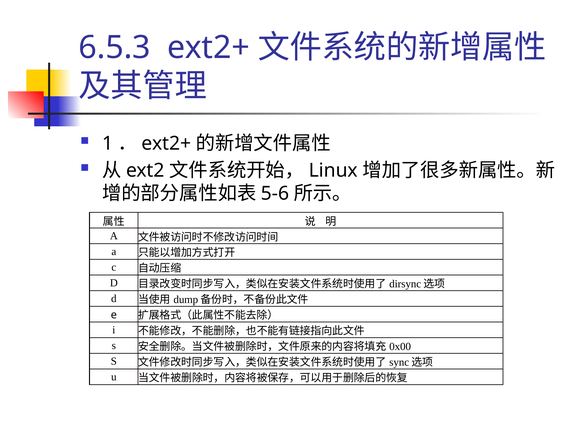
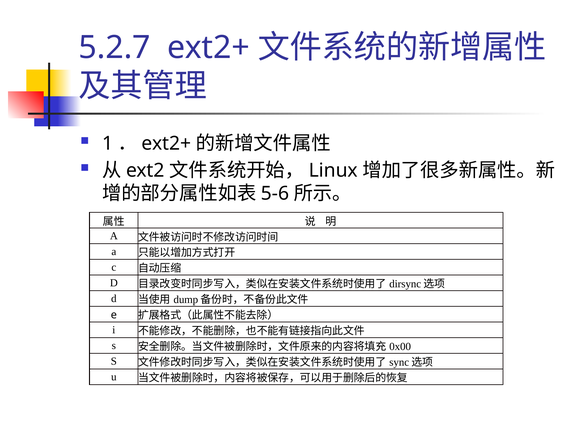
6.5.3: 6.5.3 -> 5.2.7 (115, 48)
